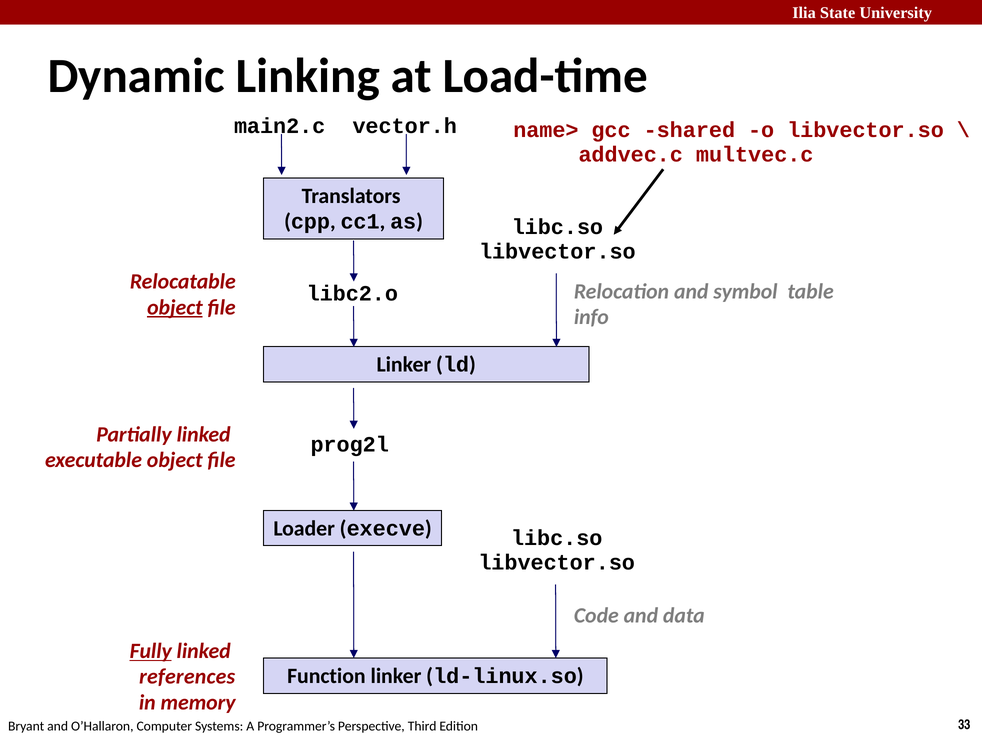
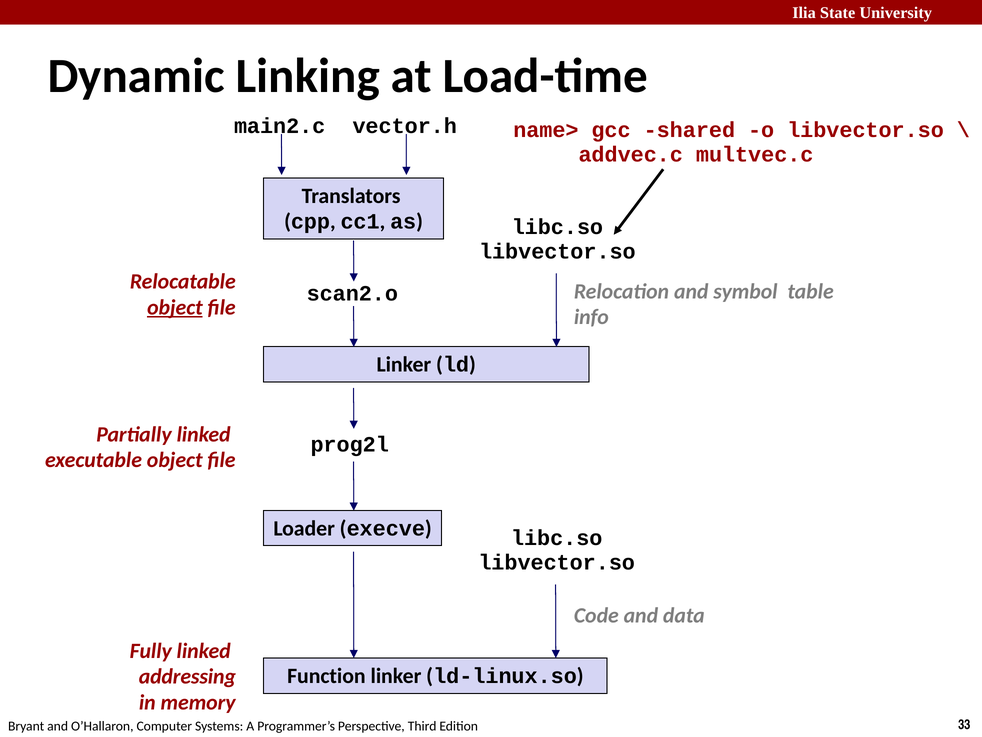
libc2.o: libc2.o -> scan2.o (352, 293)
Fully underline: present -> none (151, 651)
references: references -> addressing (187, 676)
